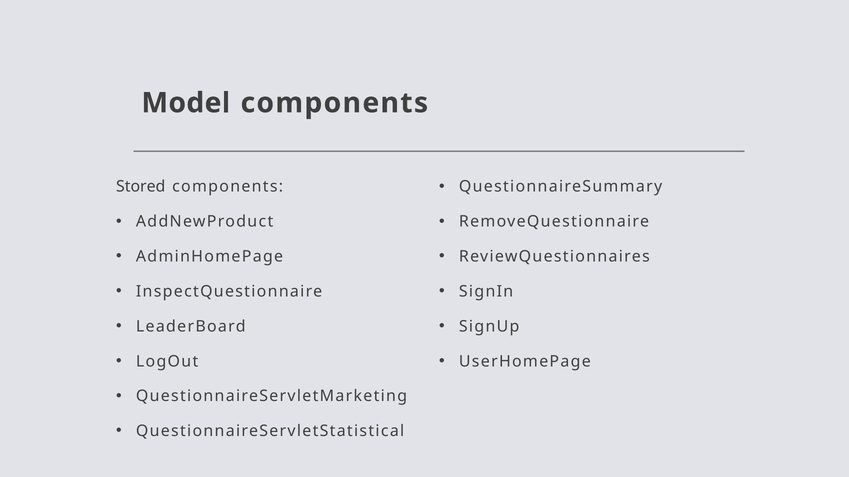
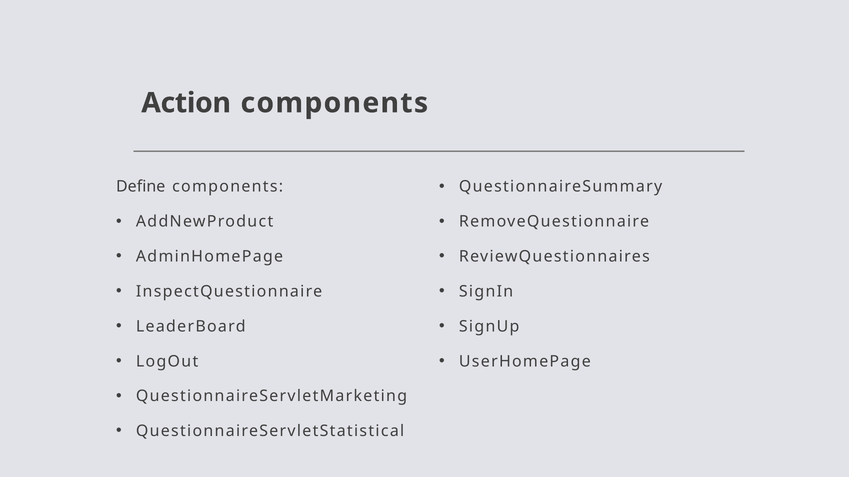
Model: Model -> Action (186, 103)
Stored: Stored -> Define (141, 187)
